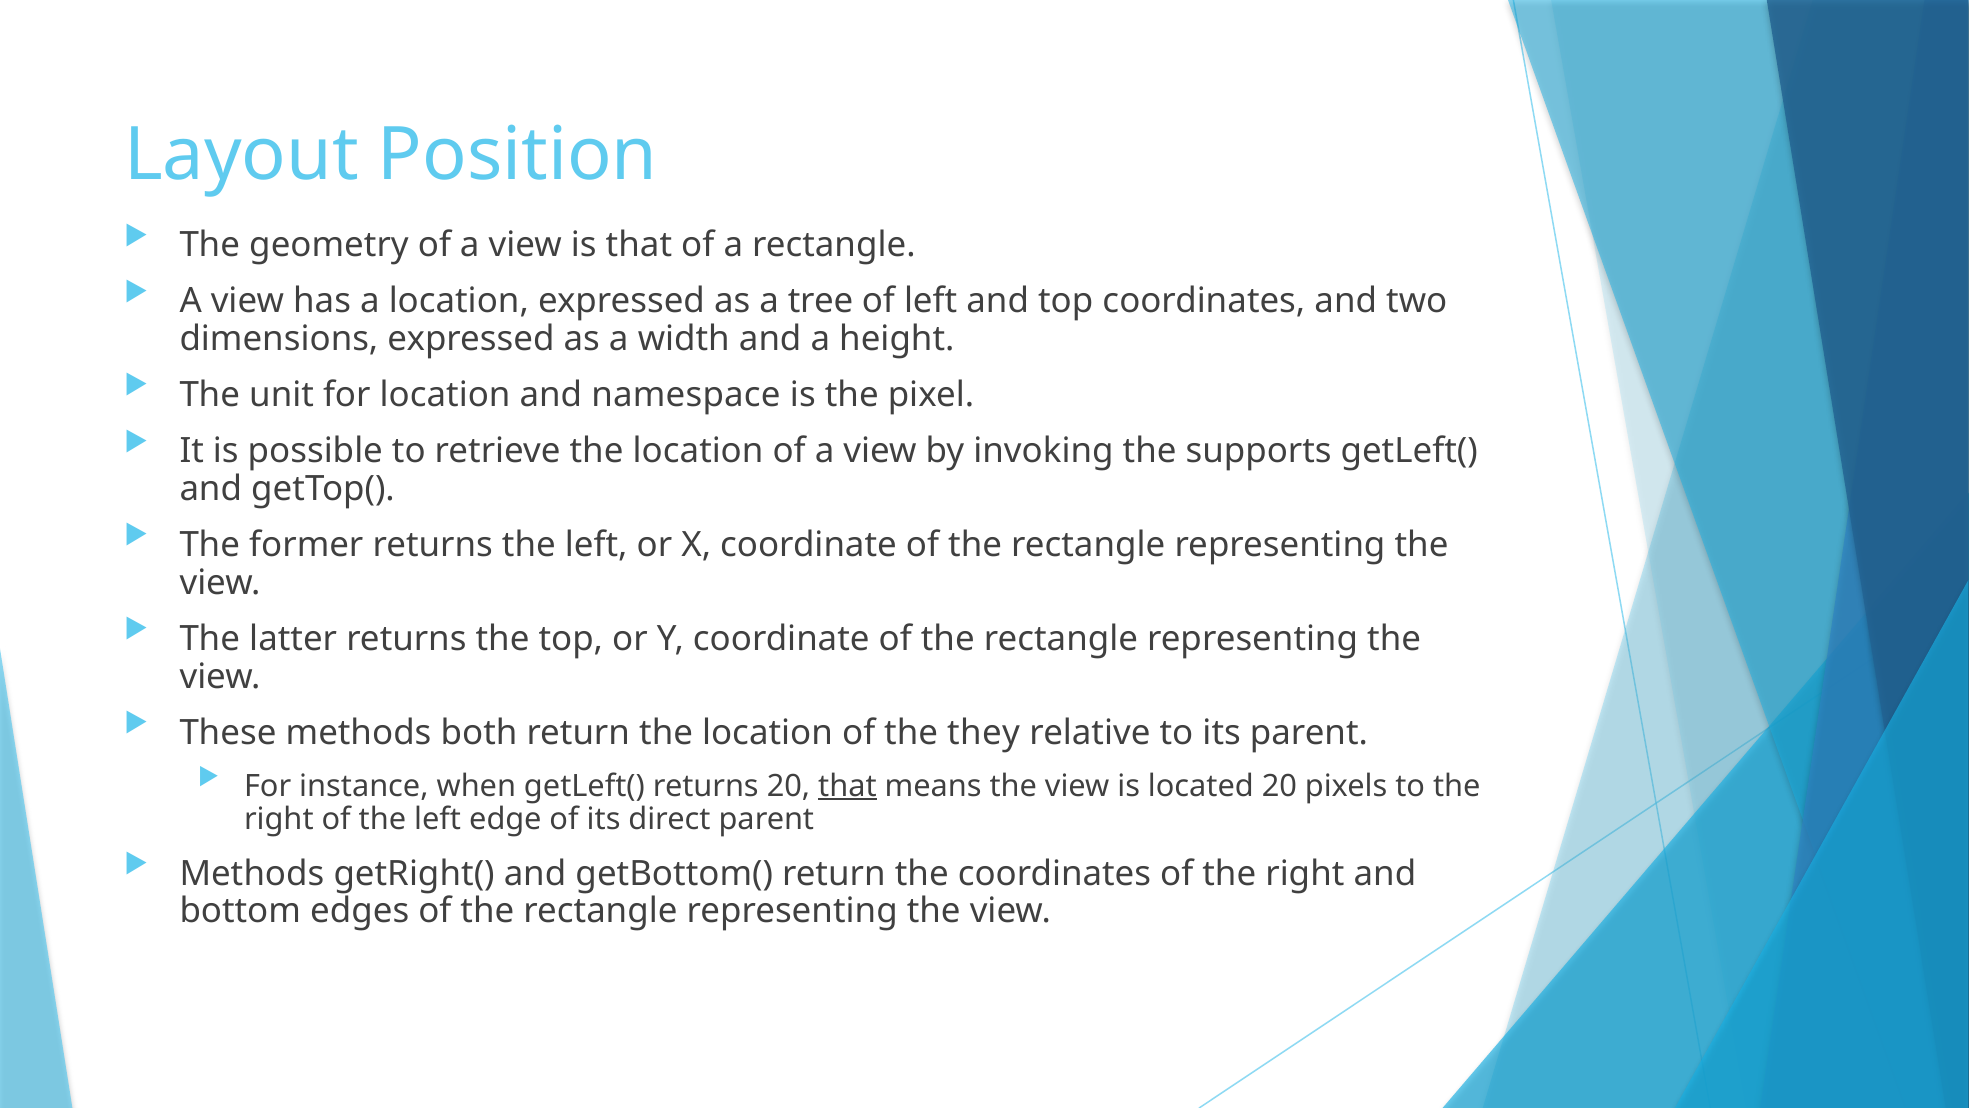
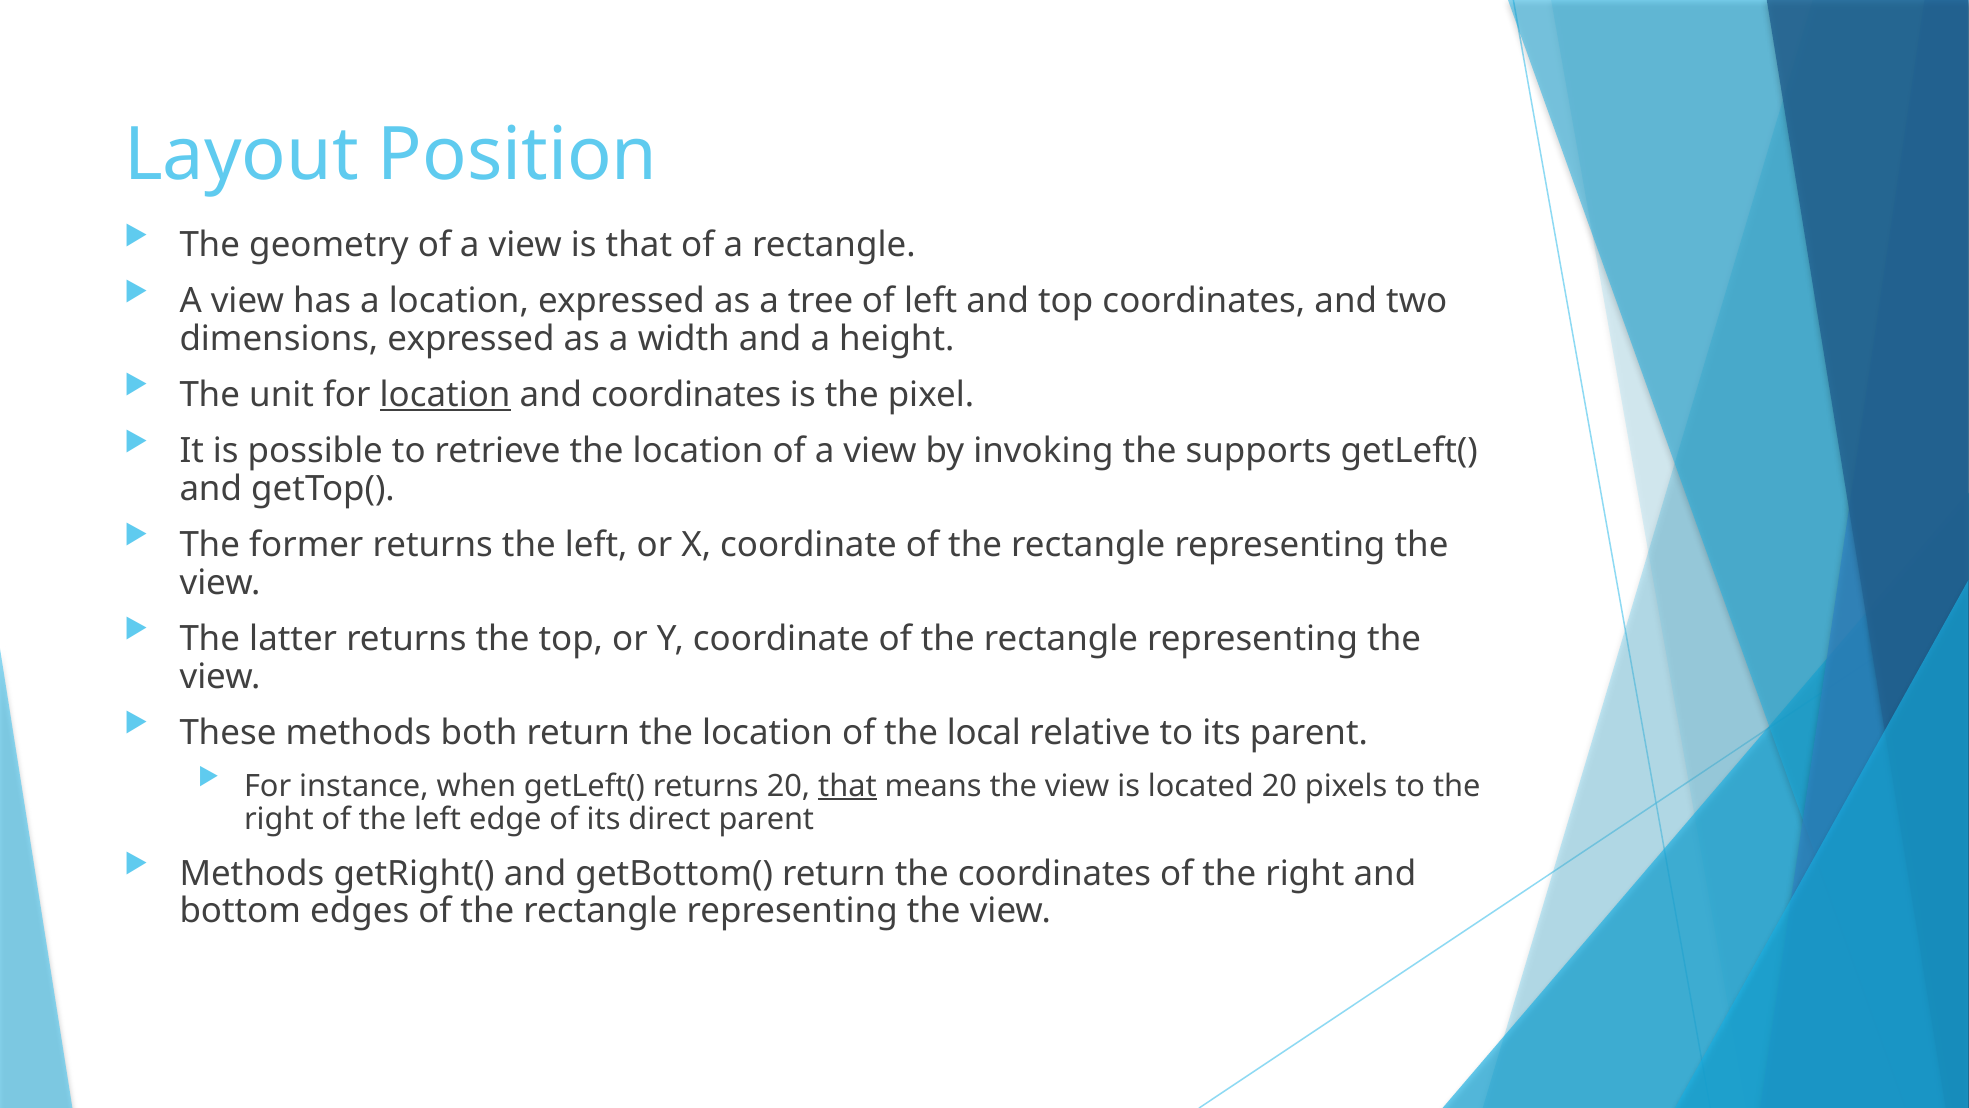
location underline: none -> present (445, 395)
and namespace: namespace -> coordinates (686, 395)
they: they -> local (984, 732)
